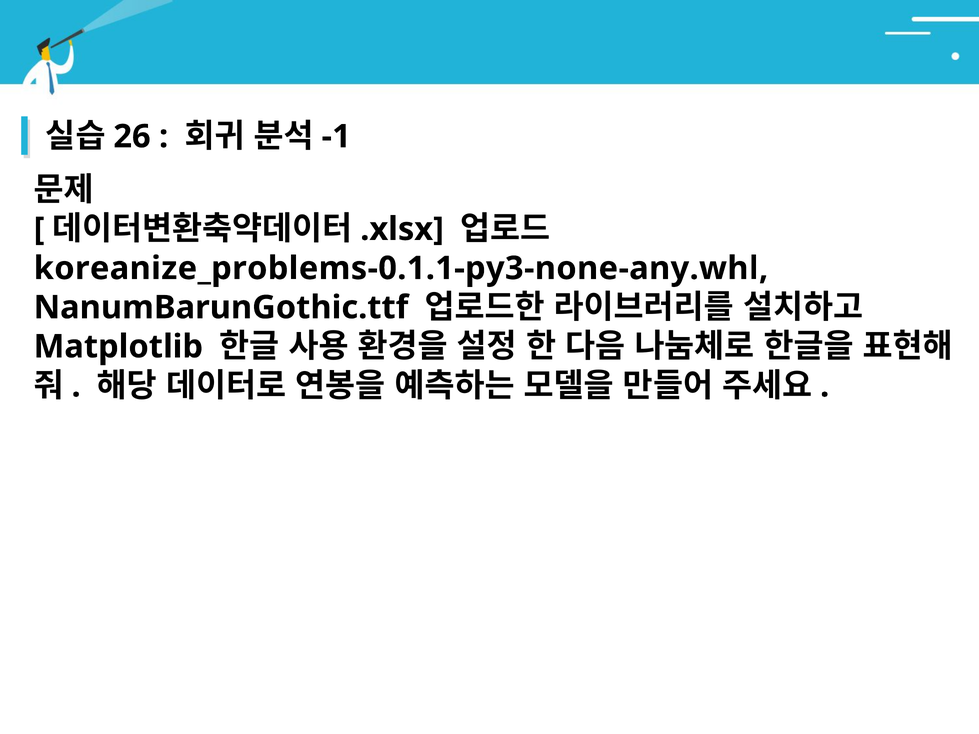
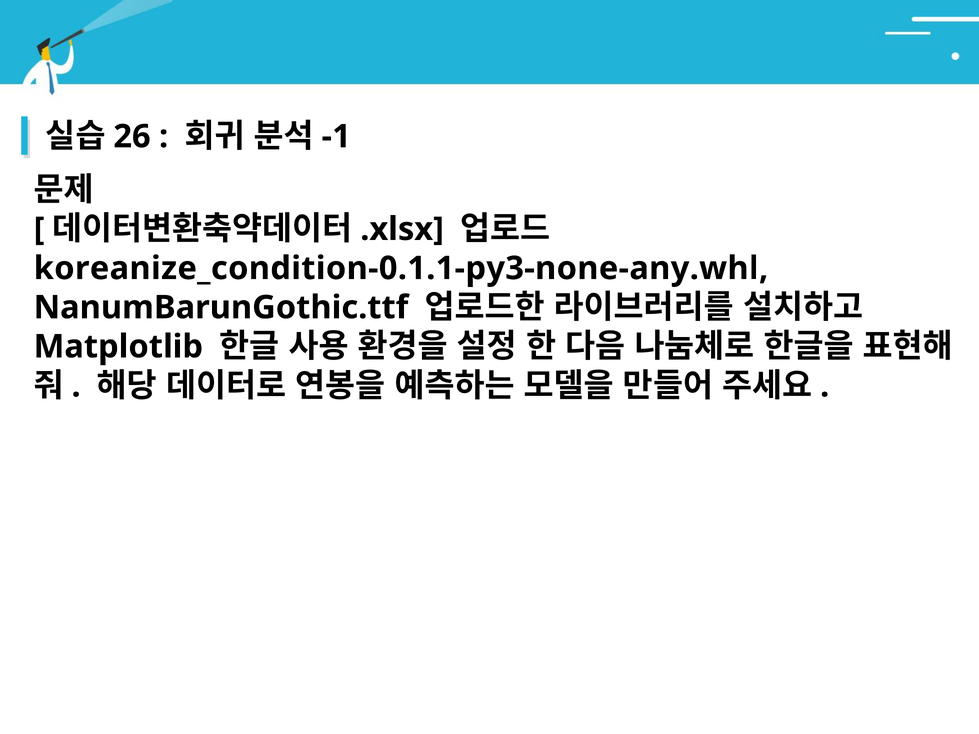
koreanize_problems-0.1.1-py3-none-any.whl: koreanize_problems-0.1.1-py3-none-any.whl -> koreanize_condition-0.1.1-py3-none-any.whl (401, 268)
